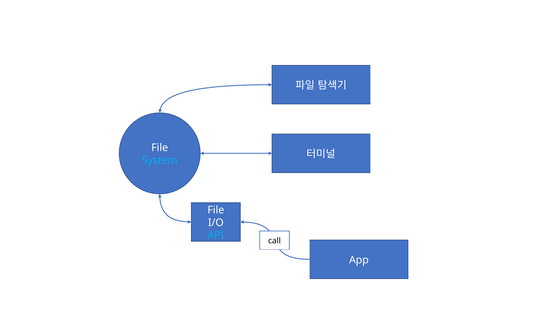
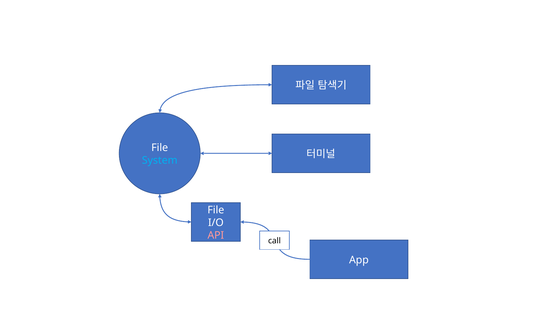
API colour: light blue -> pink (216, 235)
